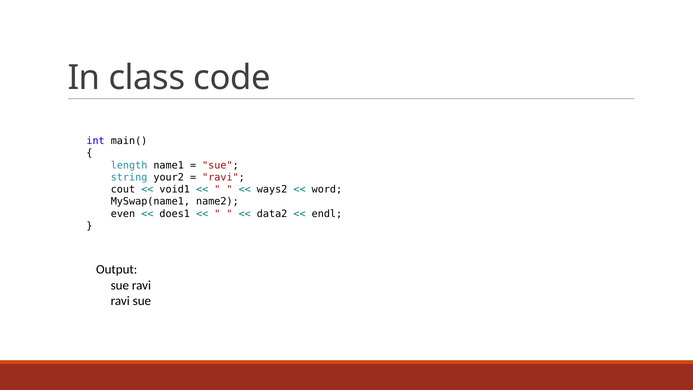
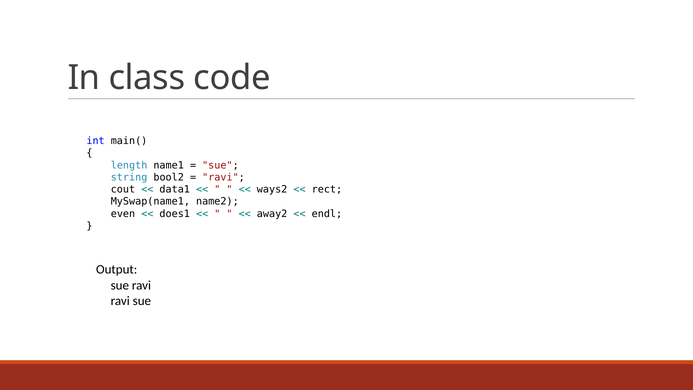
your2: your2 -> bool2 (169, 177)
void1: void1 -> data1 (175, 189)
word: word -> rect (327, 189)
data2: data2 -> away2 (272, 214)
